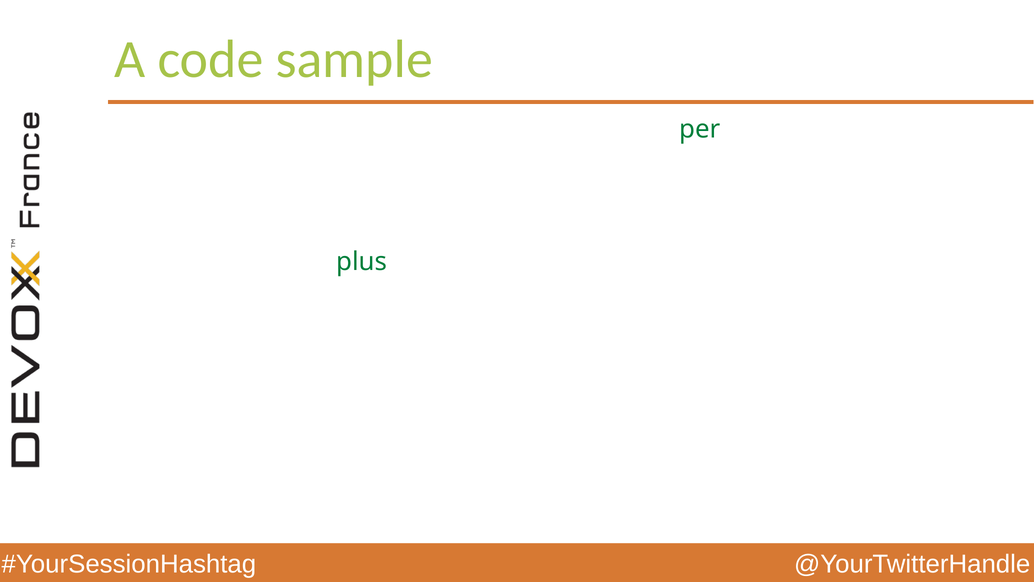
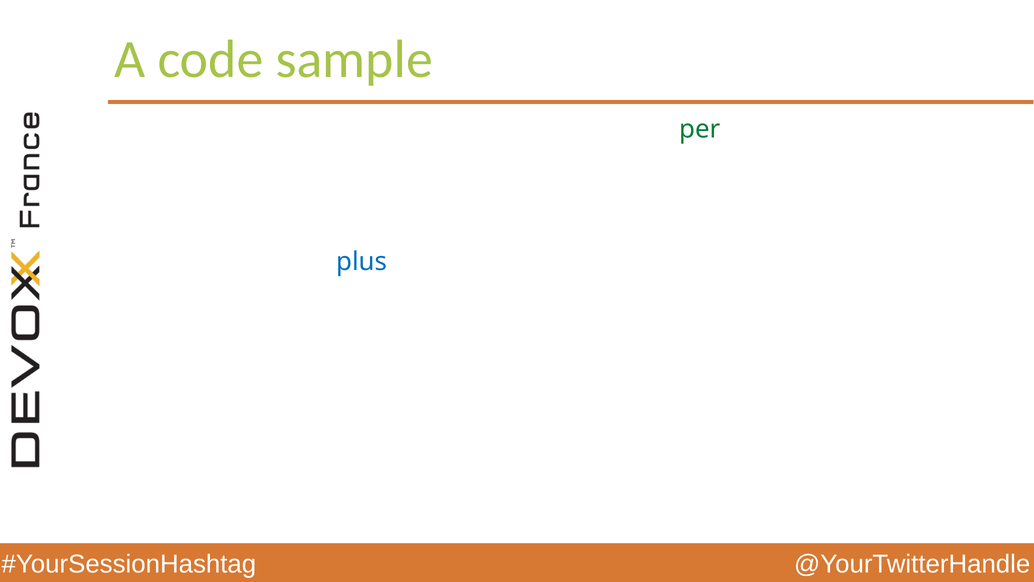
plus colour: green -> blue (362, 262)
